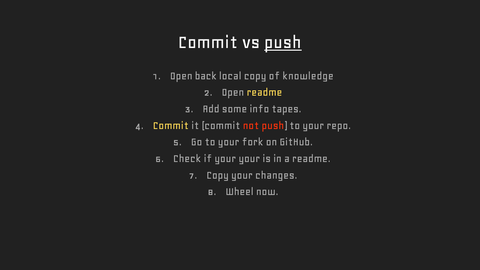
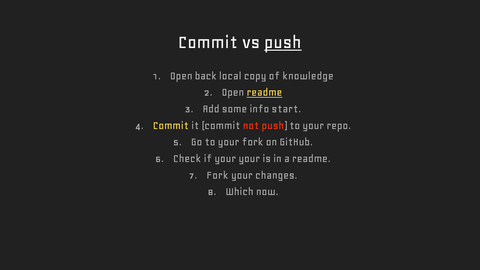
readme underline: none -> present (264, 92)
tapes: tapes -> start (286, 109)
Copy: Copy -> Fork (218, 175)
Wheel: Wheel -> Which (240, 191)
